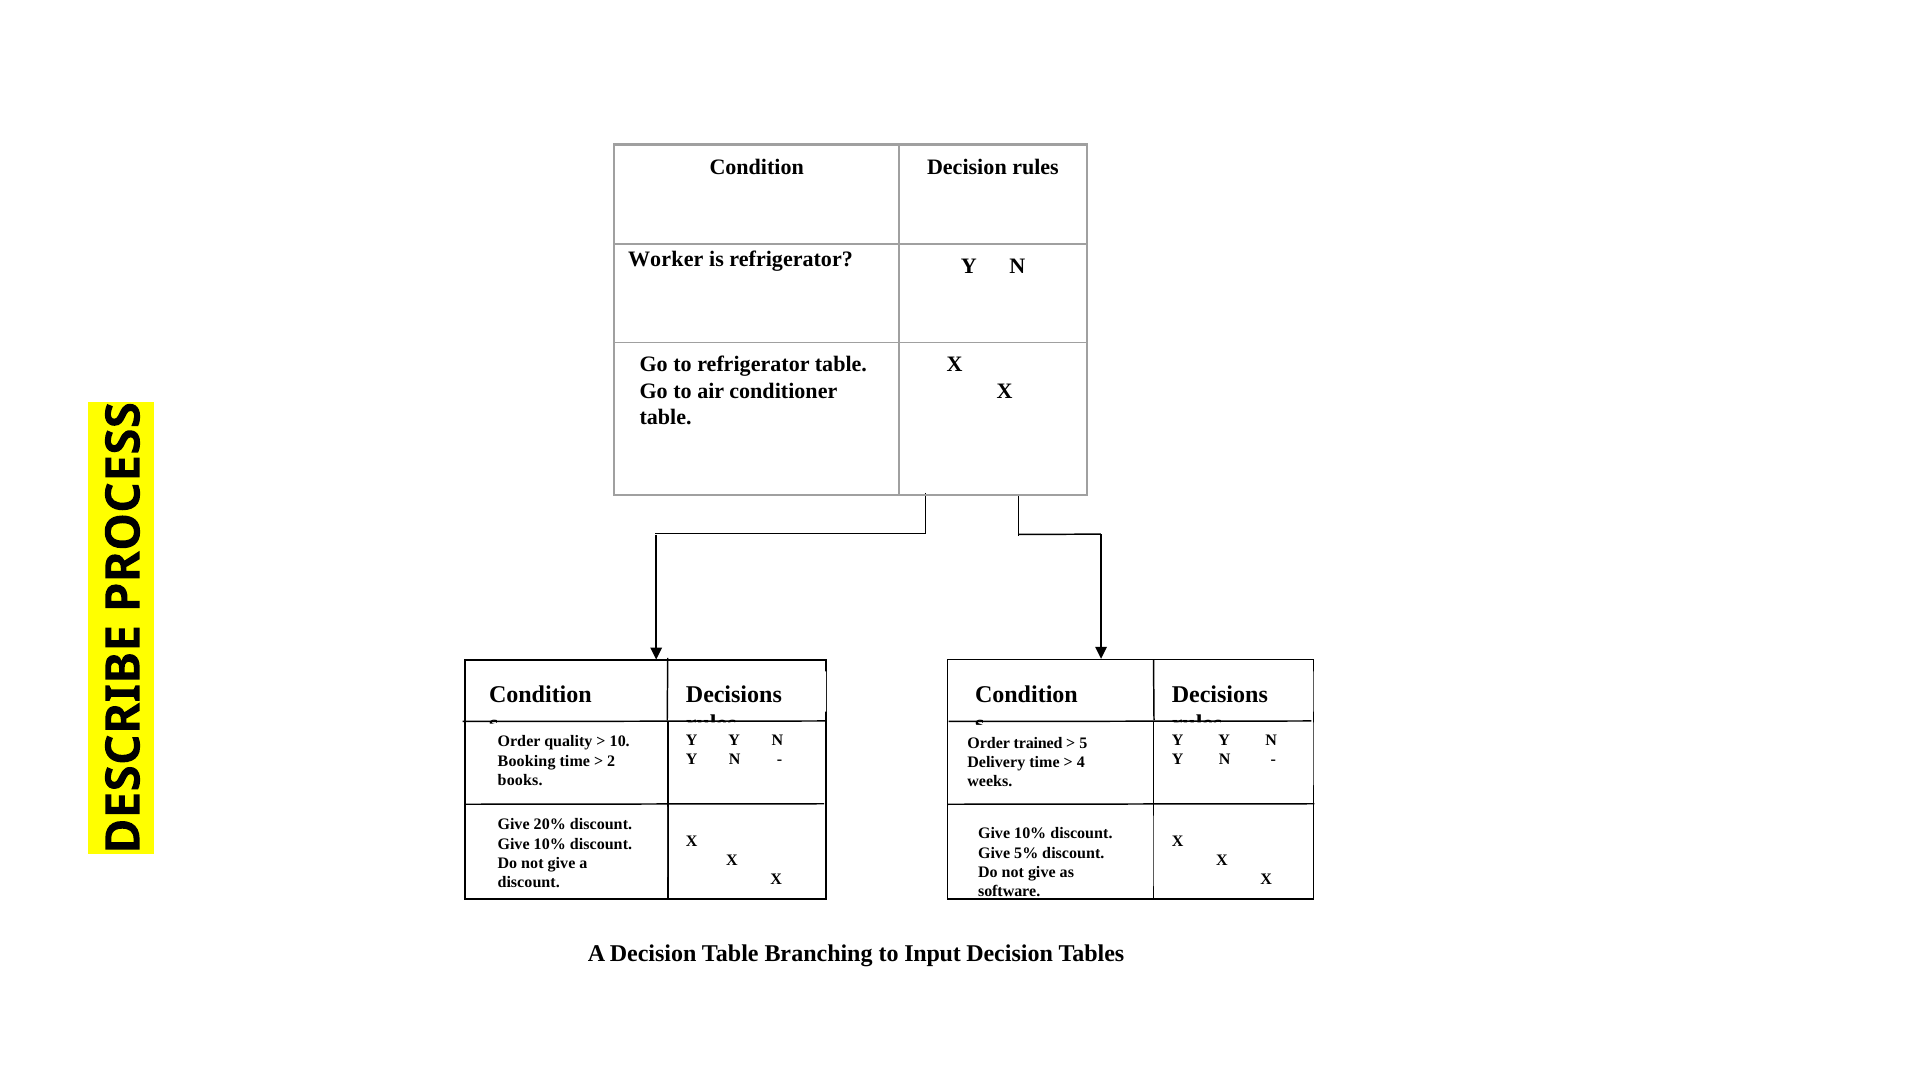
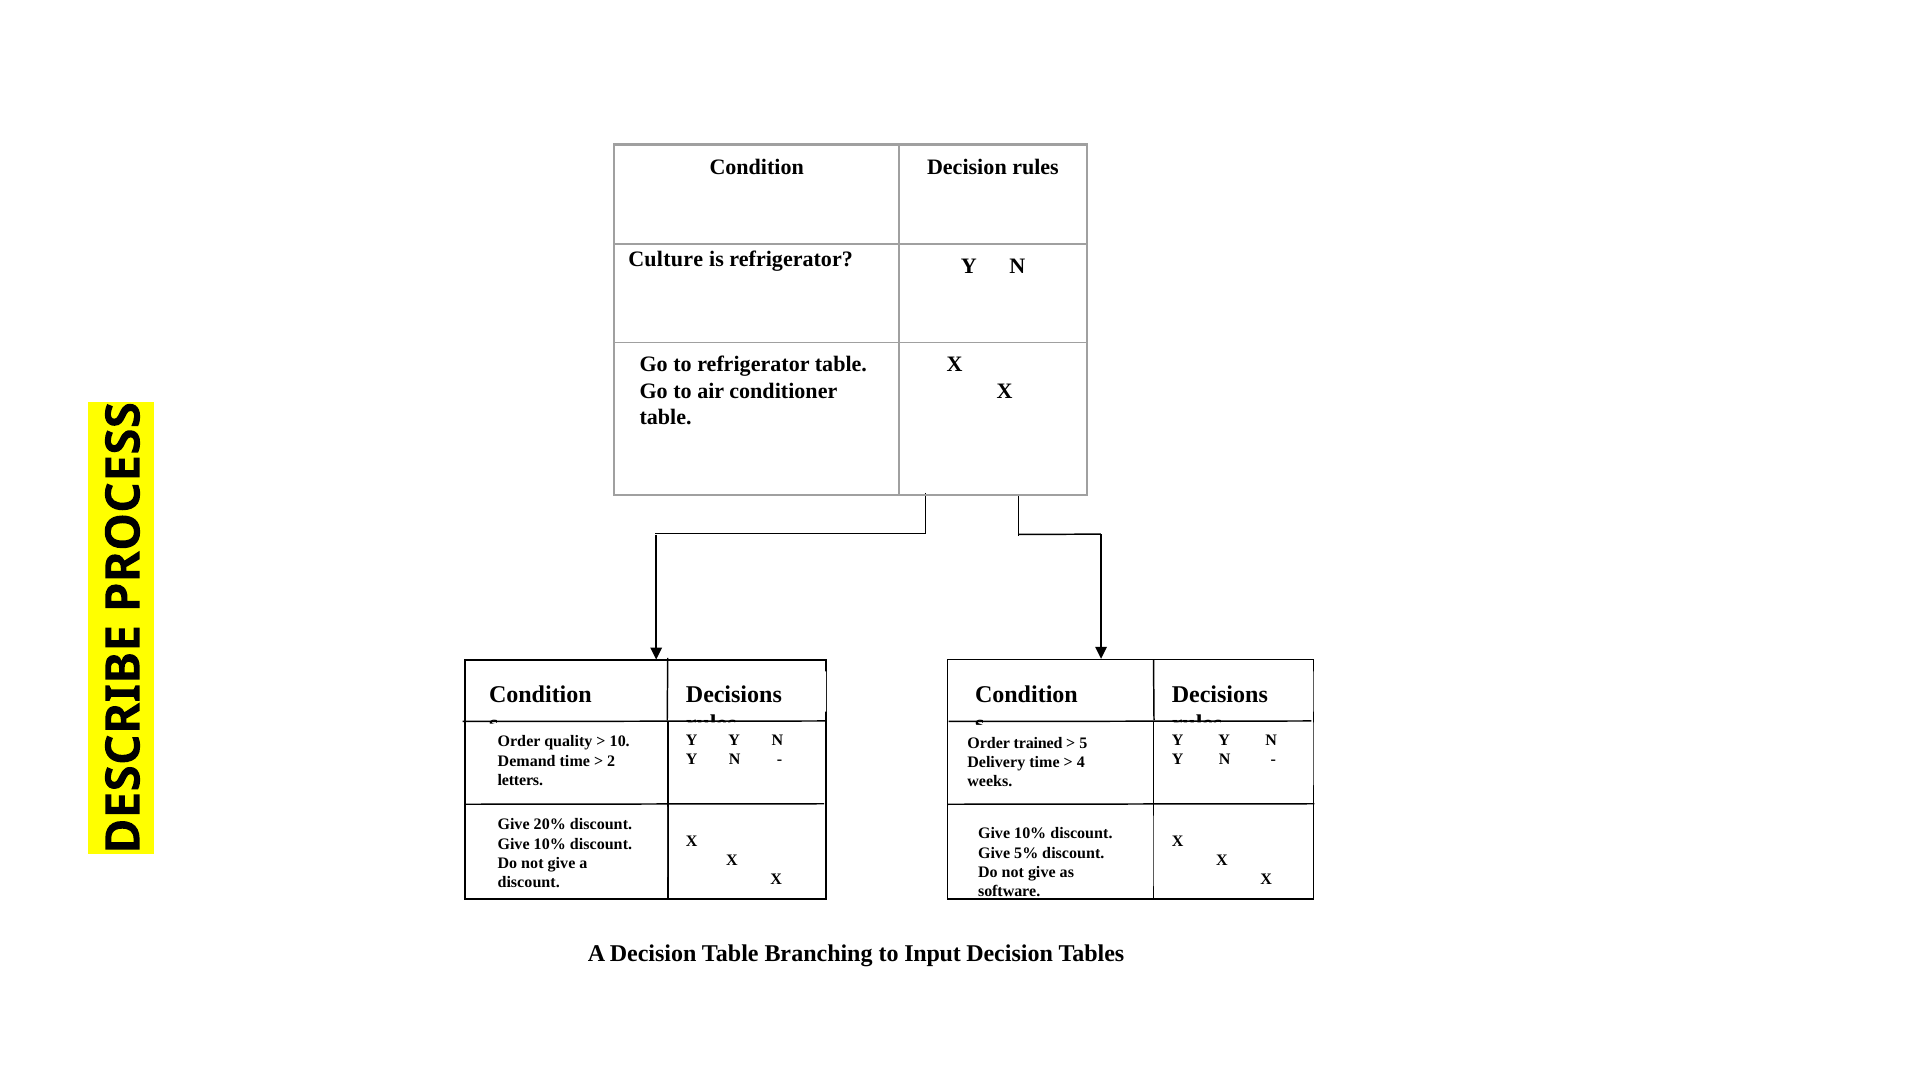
Worker: Worker -> Culture (666, 260)
Booking: Booking -> Demand (527, 761)
books: books -> letters (520, 780)
